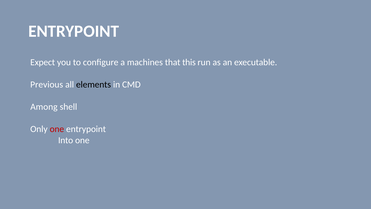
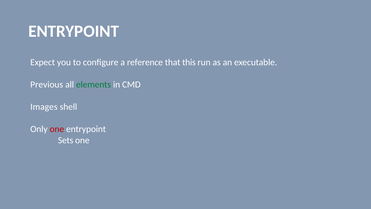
machines: machines -> reference (145, 62)
elements colour: black -> green (94, 84)
Among: Among -> Images (44, 107)
Into: Into -> Sets (66, 140)
